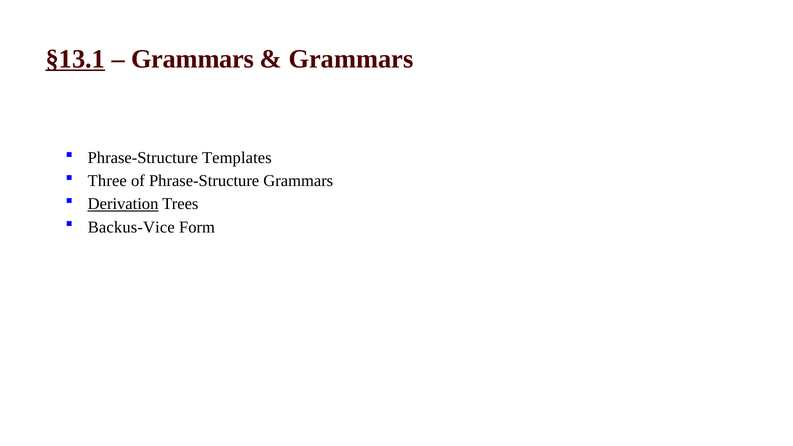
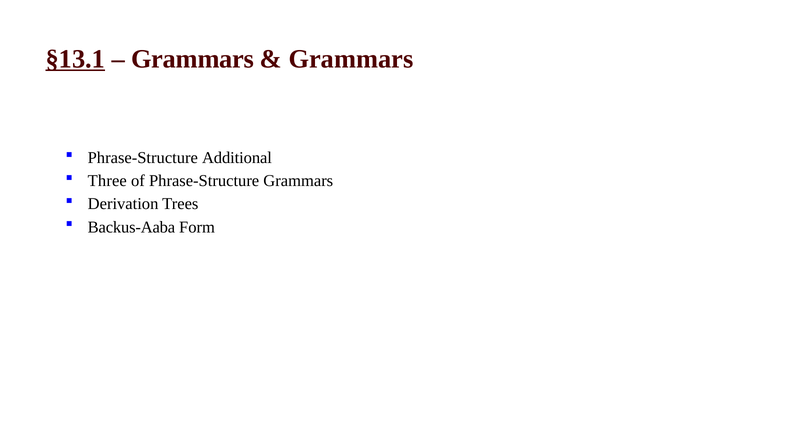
Templates: Templates -> Additional (237, 158)
Derivation underline: present -> none (123, 204)
Backus-Vice: Backus-Vice -> Backus-Aaba (131, 227)
